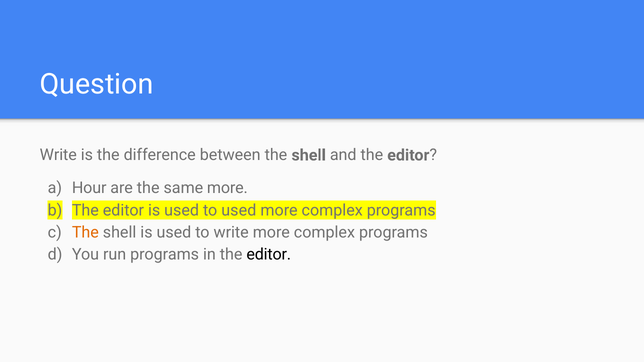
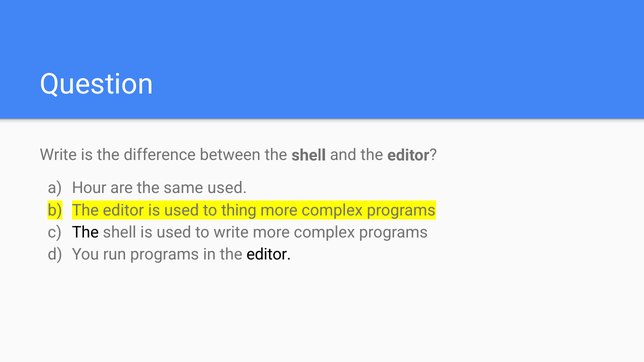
same more: more -> used (227, 188)
to used: used -> thing (239, 210)
The colour: orange -> black (85, 233)
